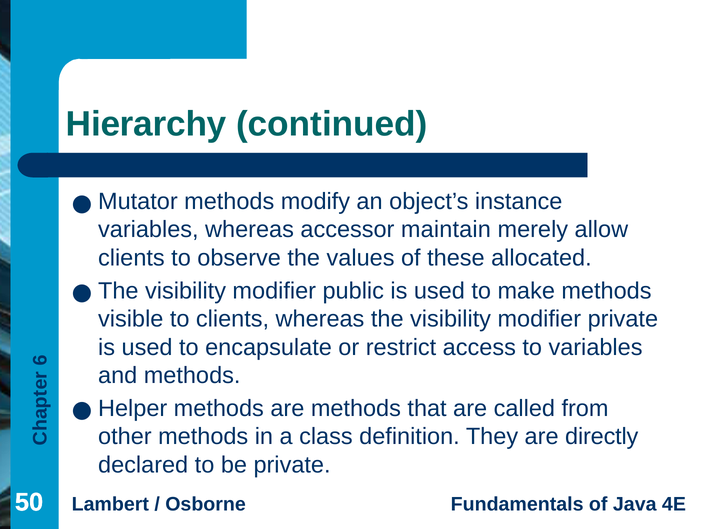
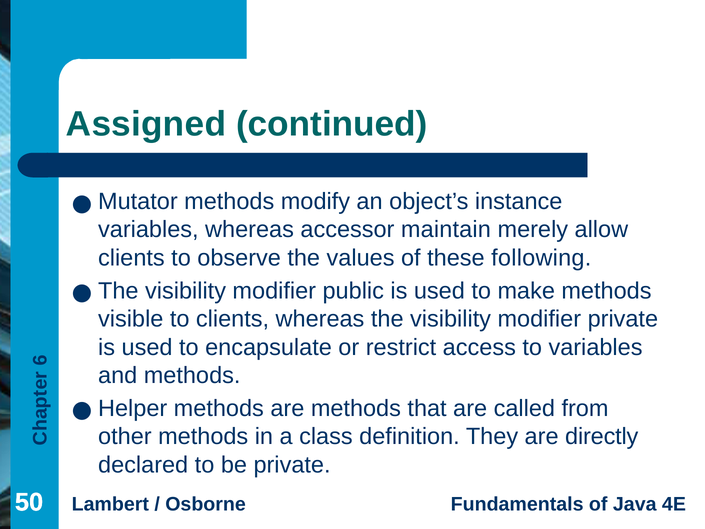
Hierarchy: Hierarchy -> Assigned (146, 124)
allocated: allocated -> following (541, 258)
